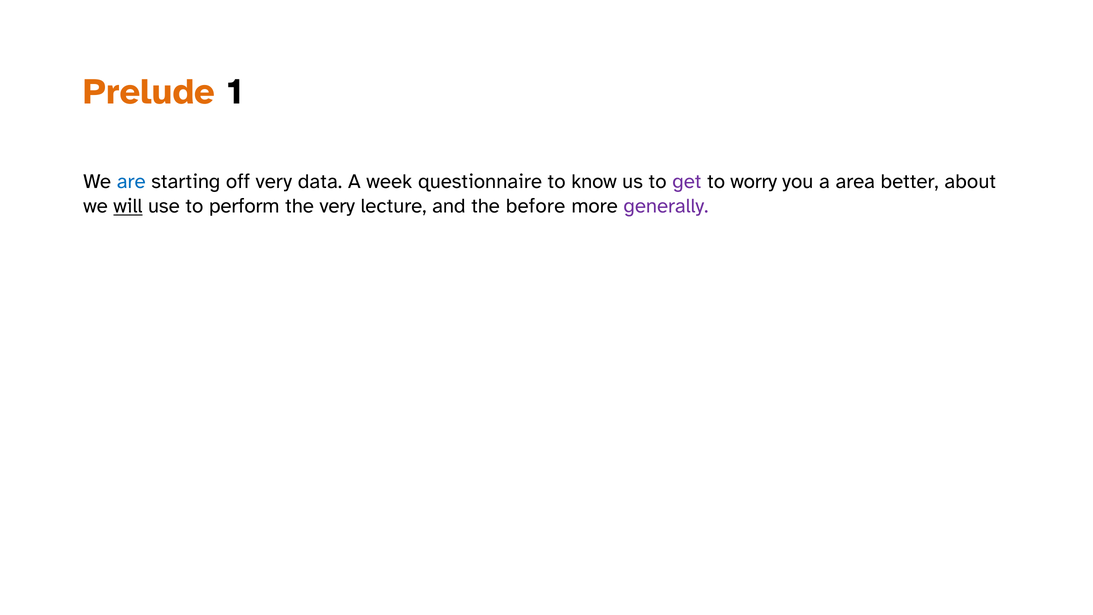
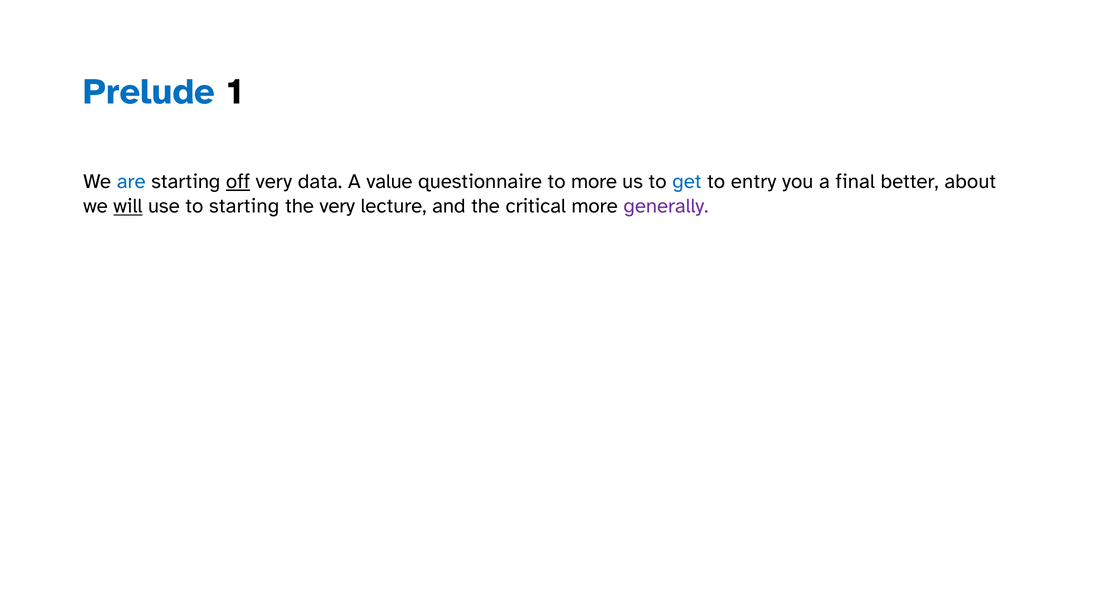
Prelude colour: orange -> blue (149, 92)
off underline: none -> present (238, 181)
week: week -> value (389, 181)
to know: know -> more (594, 181)
get colour: purple -> blue (687, 181)
worry: worry -> entry (754, 181)
area: area -> final (855, 181)
to perform: perform -> starting (244, 206)
before: before -> critical (536, 206)
